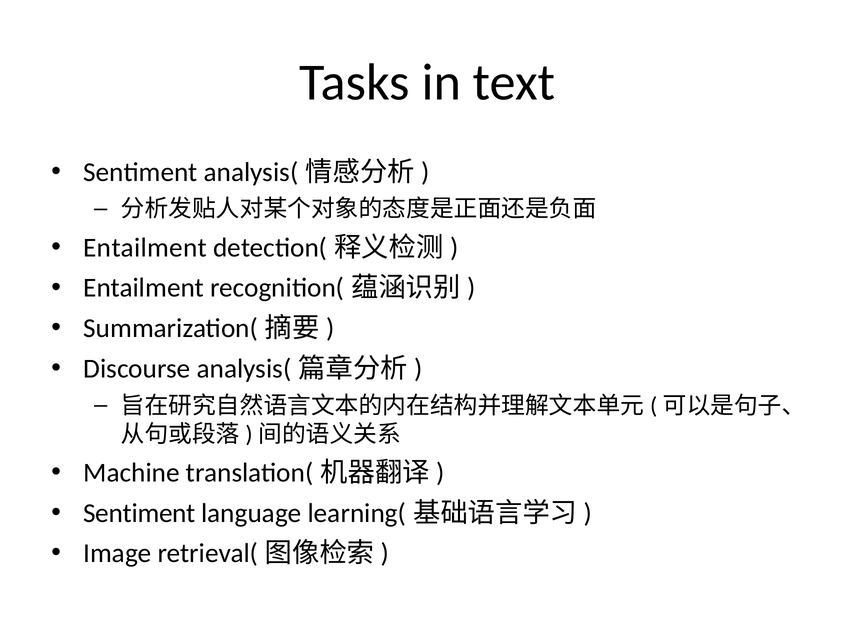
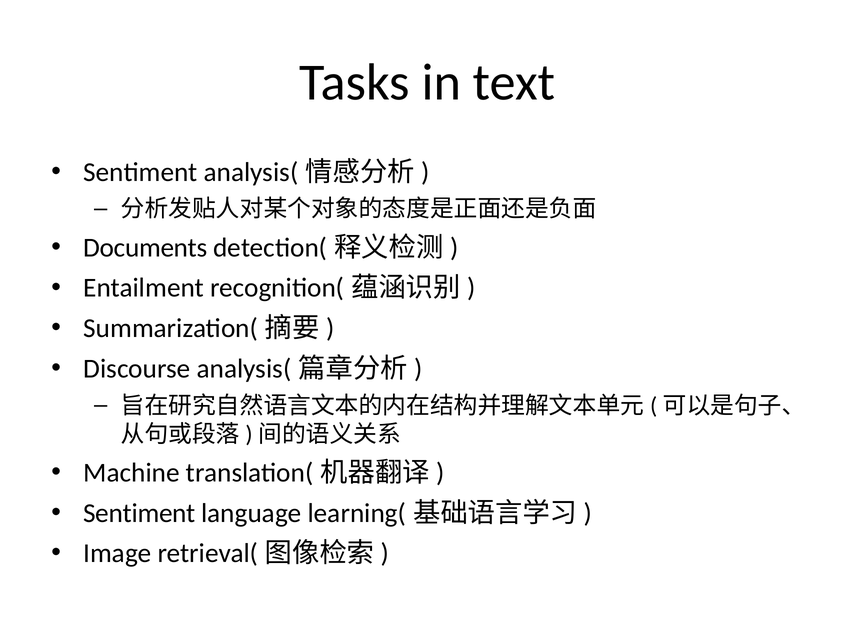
Entailment: Entailment -> Documents (145, 248)
